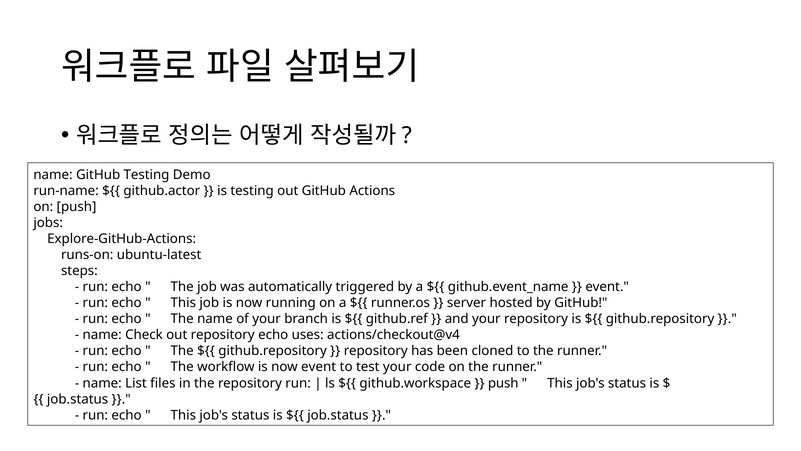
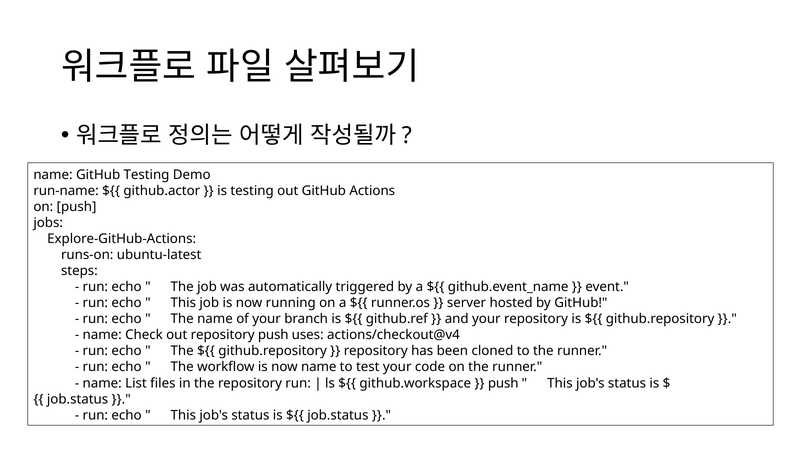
repository echo: echo -> push (273, 335)
now event: event -> name (319, 367)
